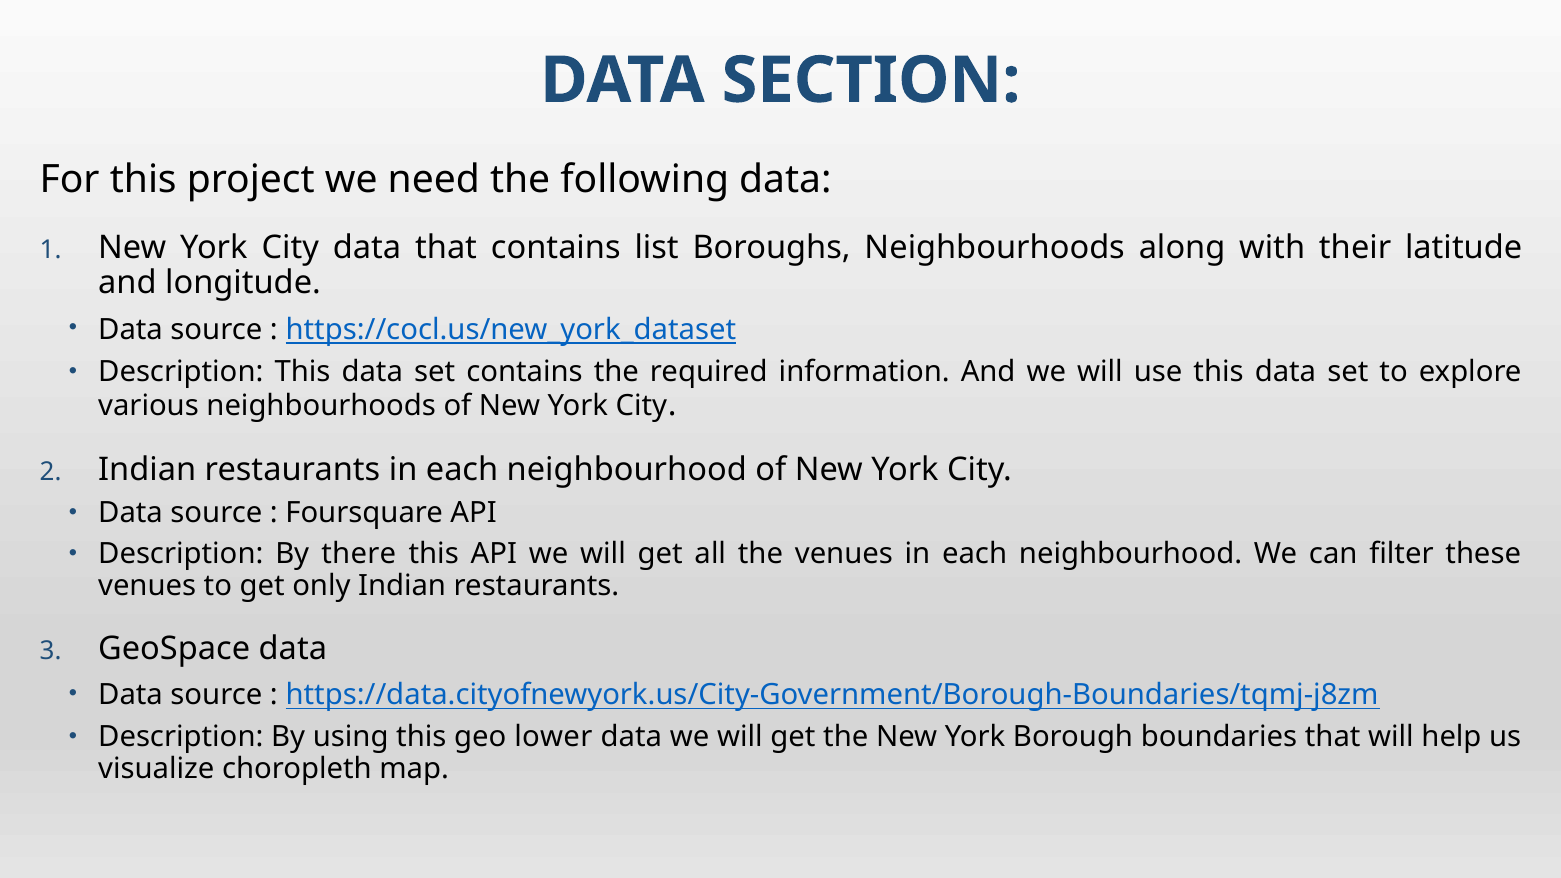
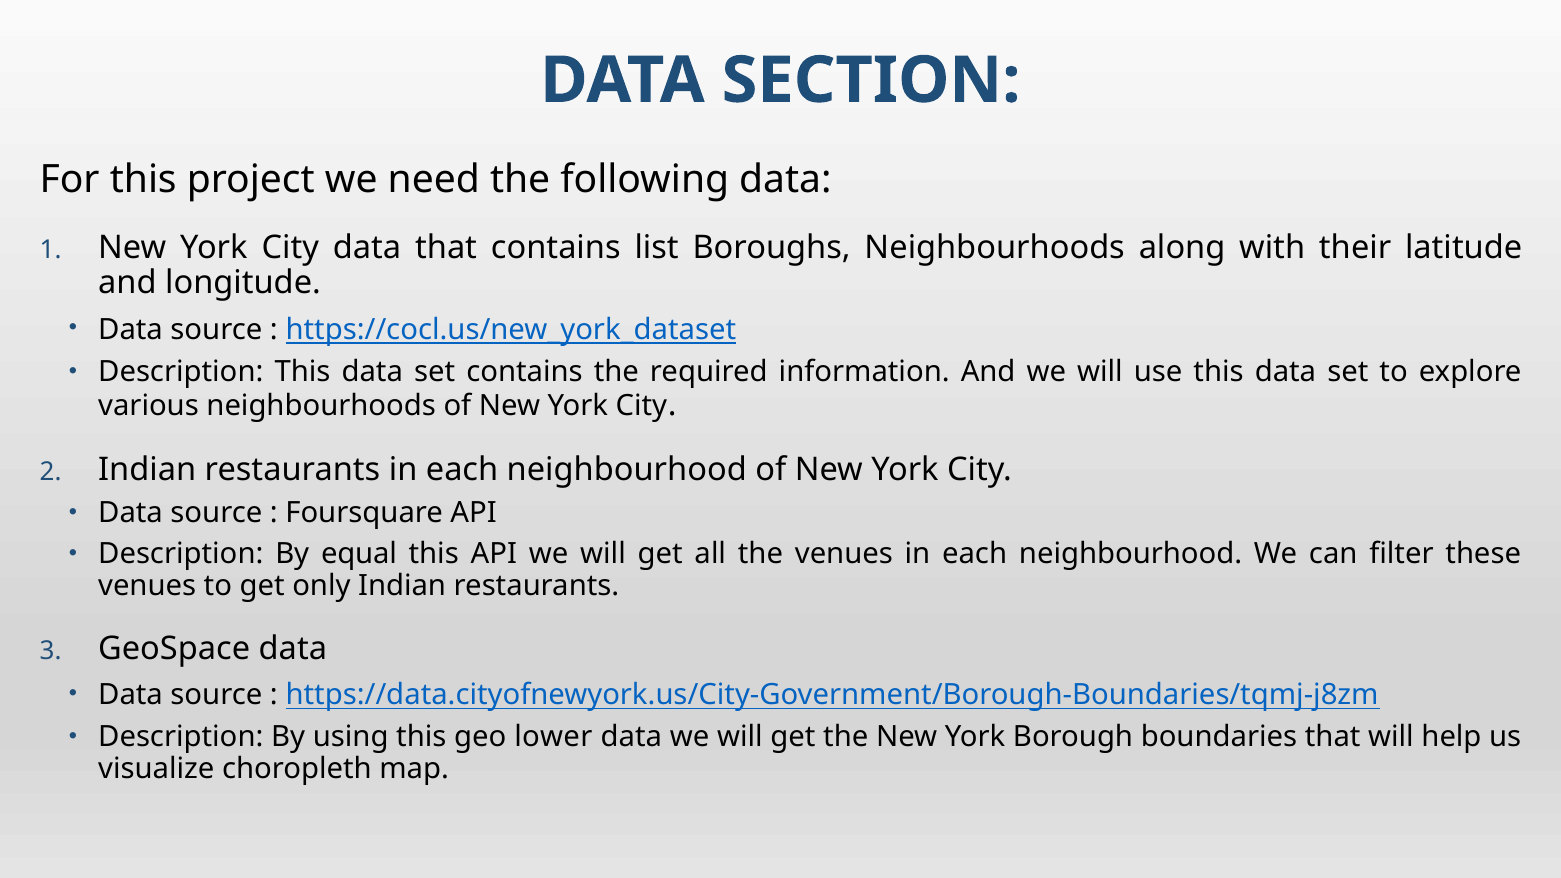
there: there -> equal (359, 554)
